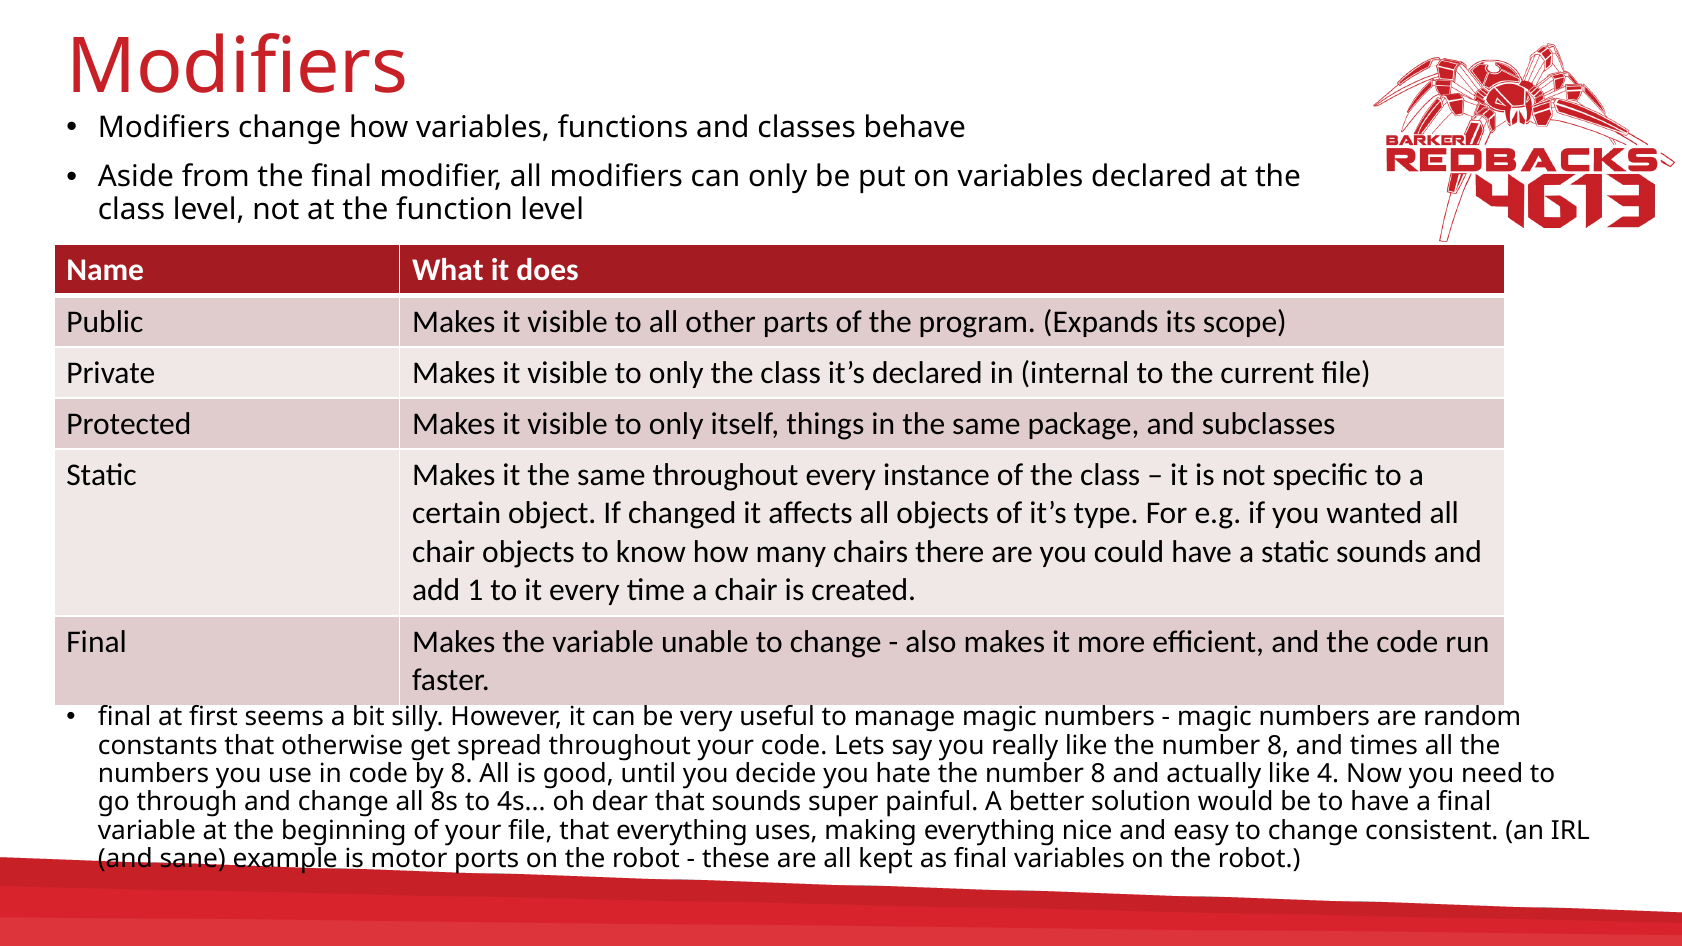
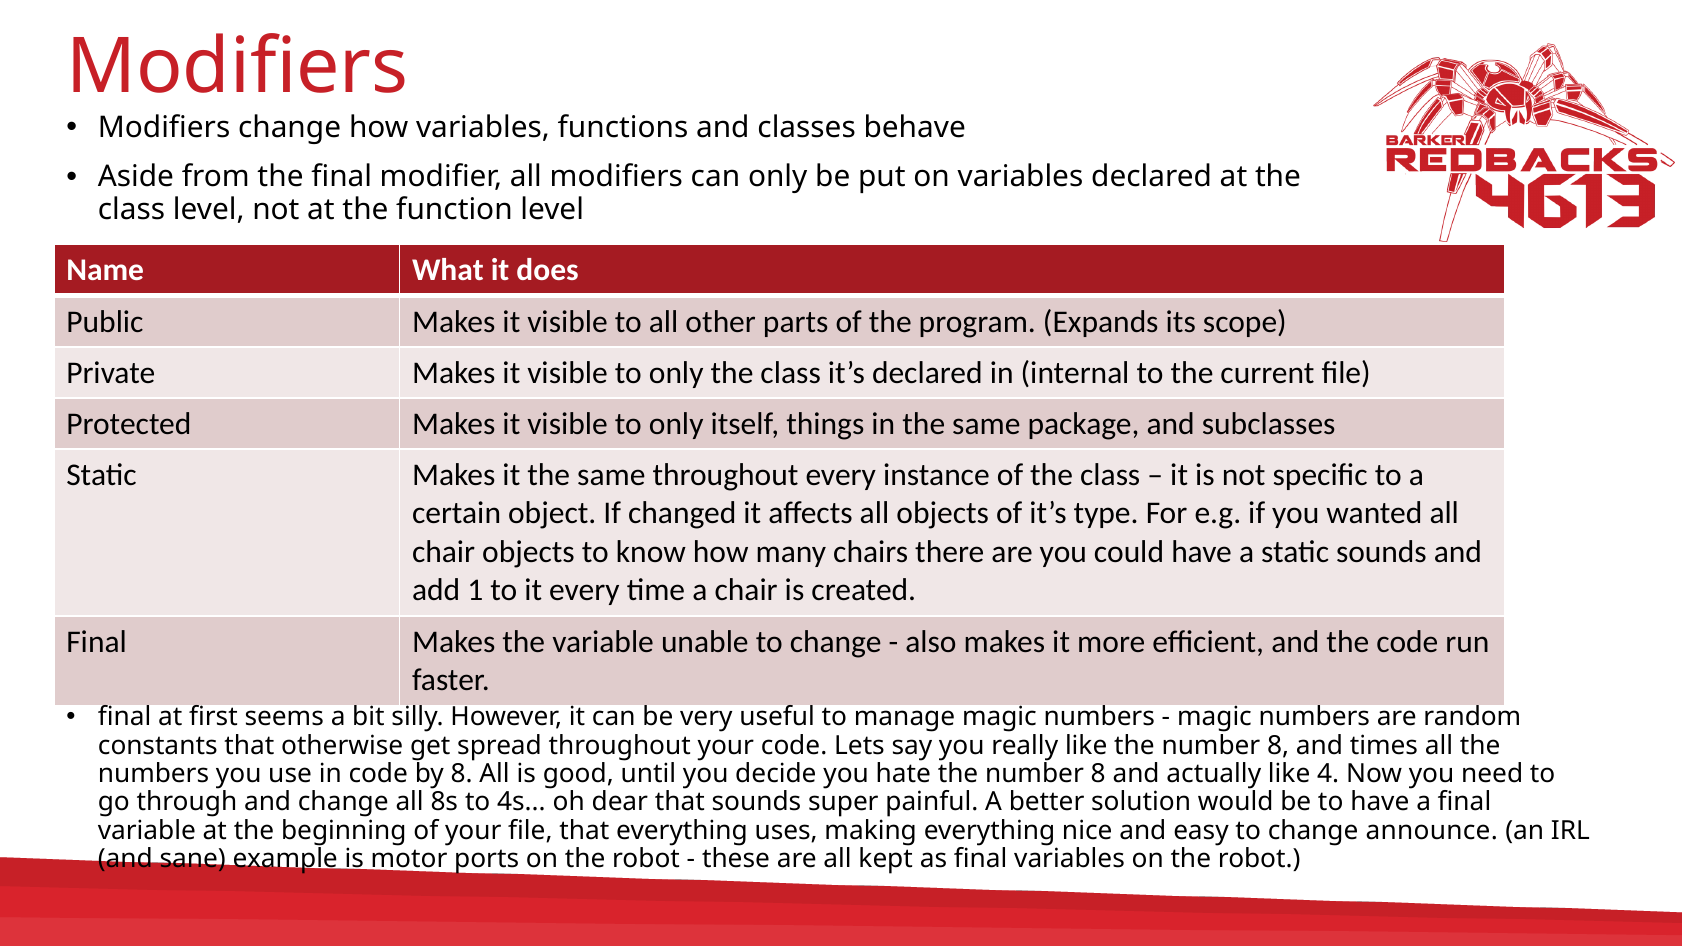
consistent: consistent -> announce (1432, 831)
